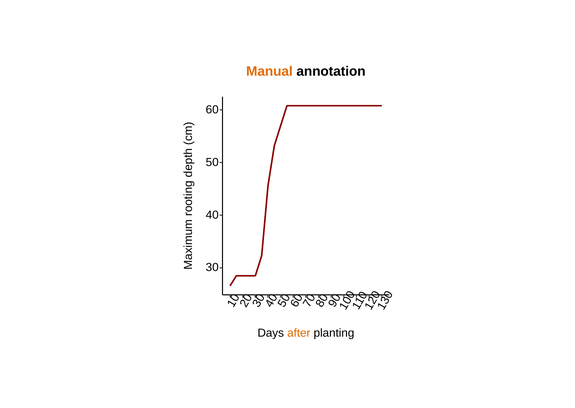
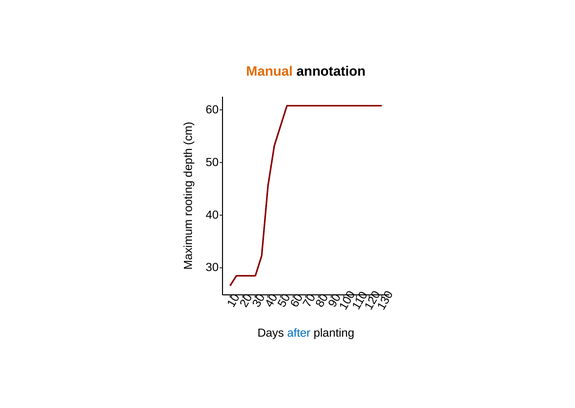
after colour: orange -> blue (299, 333)
